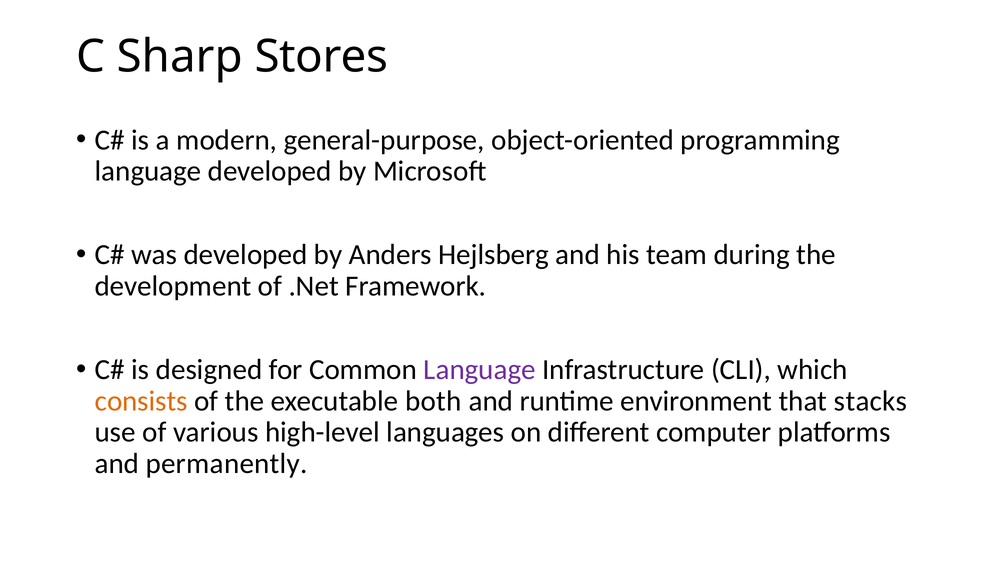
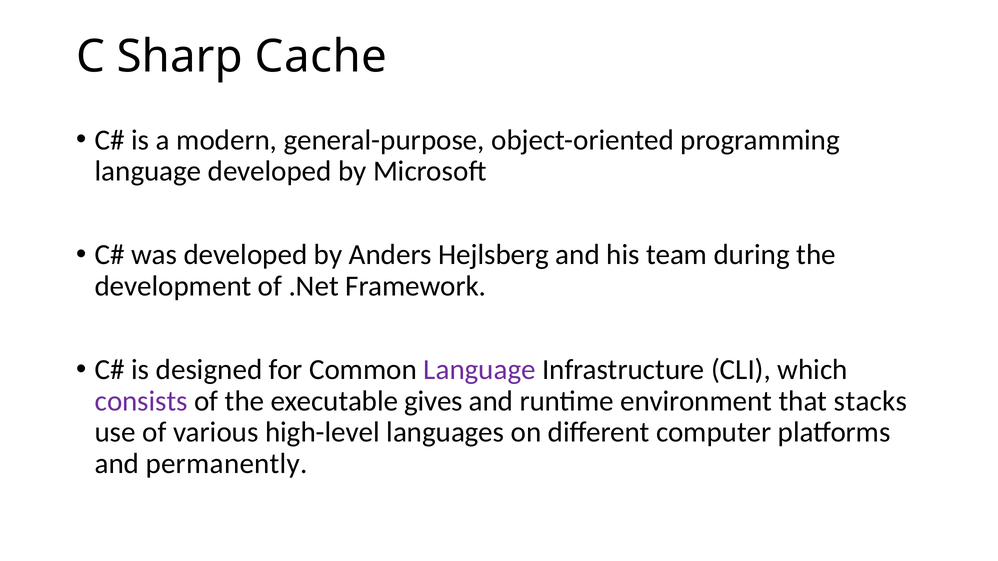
Stores: Stores -> Cache (321, 57)
consists colour: orange -> purple (141, 401)
both: both -> gives (434, 401)
